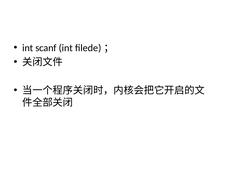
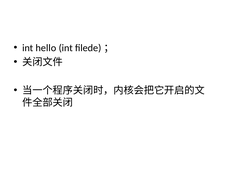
scanf: scanf -> hello (46, 48)
